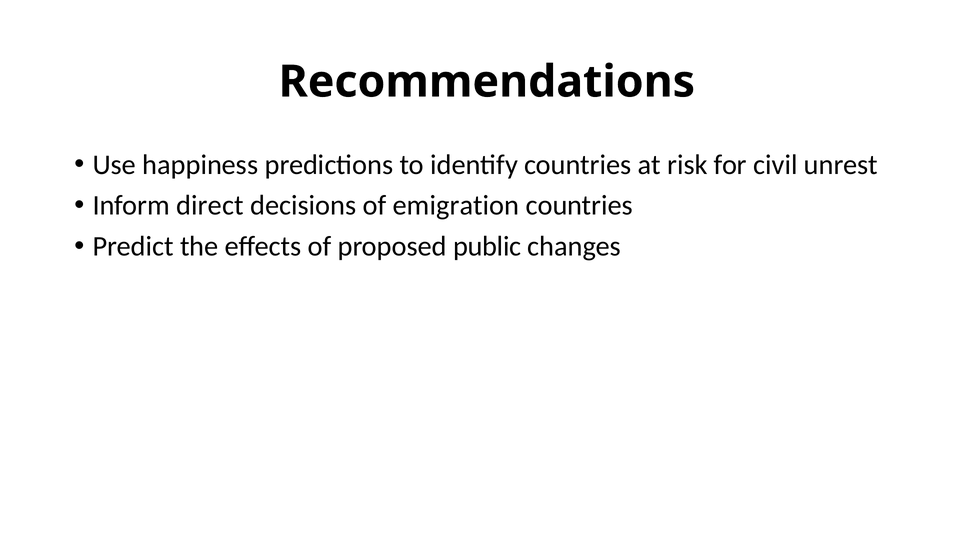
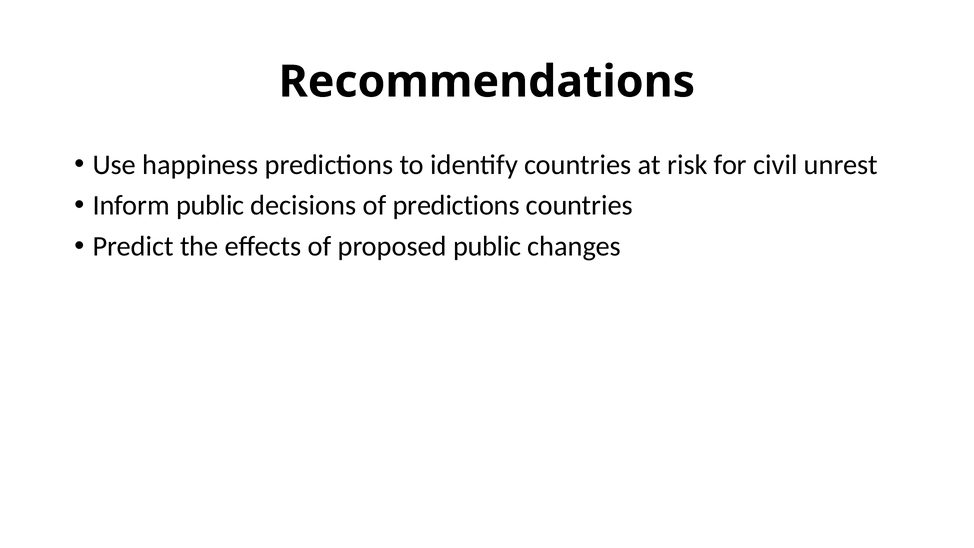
Inform direct: direct -> public (210, 206)
of emigration: emigration -> predictions (456, 206)
